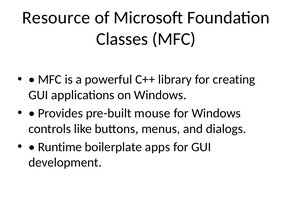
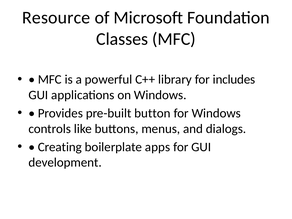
creating: creating -> includes (234, 79)
mouse: mouse -> button (152, 113)
Runtime: Runtime -> Creating (60, 147)
